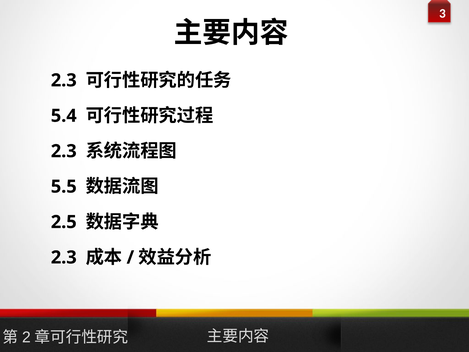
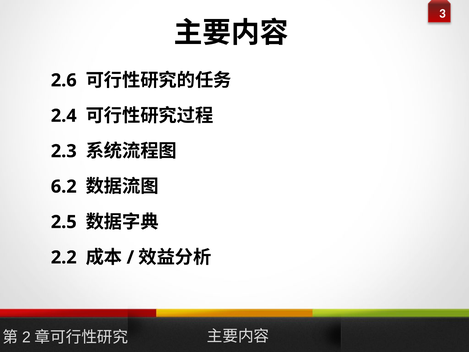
2.3: 2.3 -> 2.6 (64, 80)
5.4: 5.4 -> 2.4 (64, 116)
5.5: 5.5 -> 6.2 (64, 186)
2.3: 2.3 -> 2.2 (64, 257)
